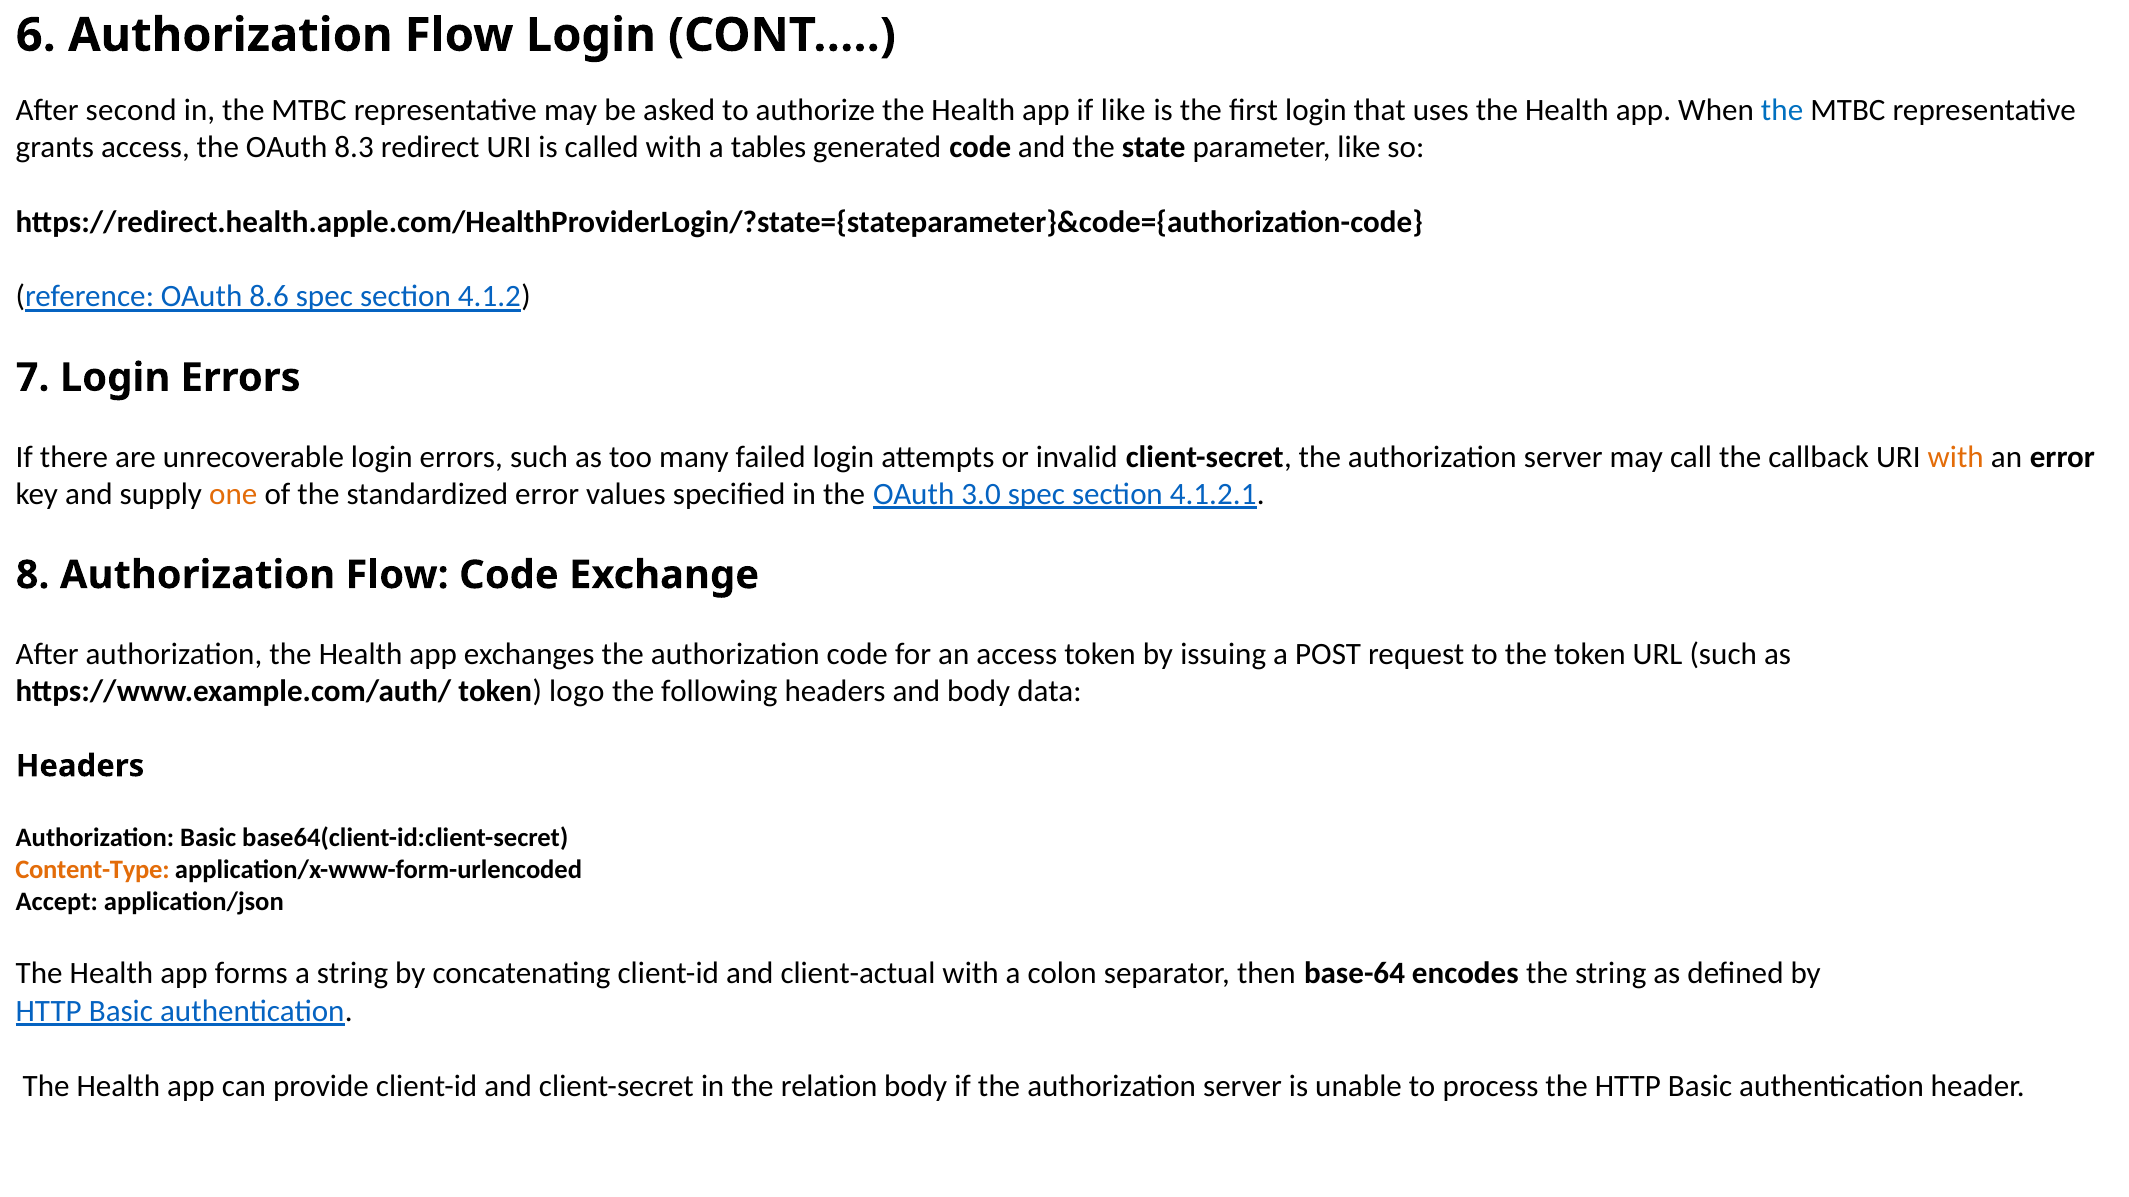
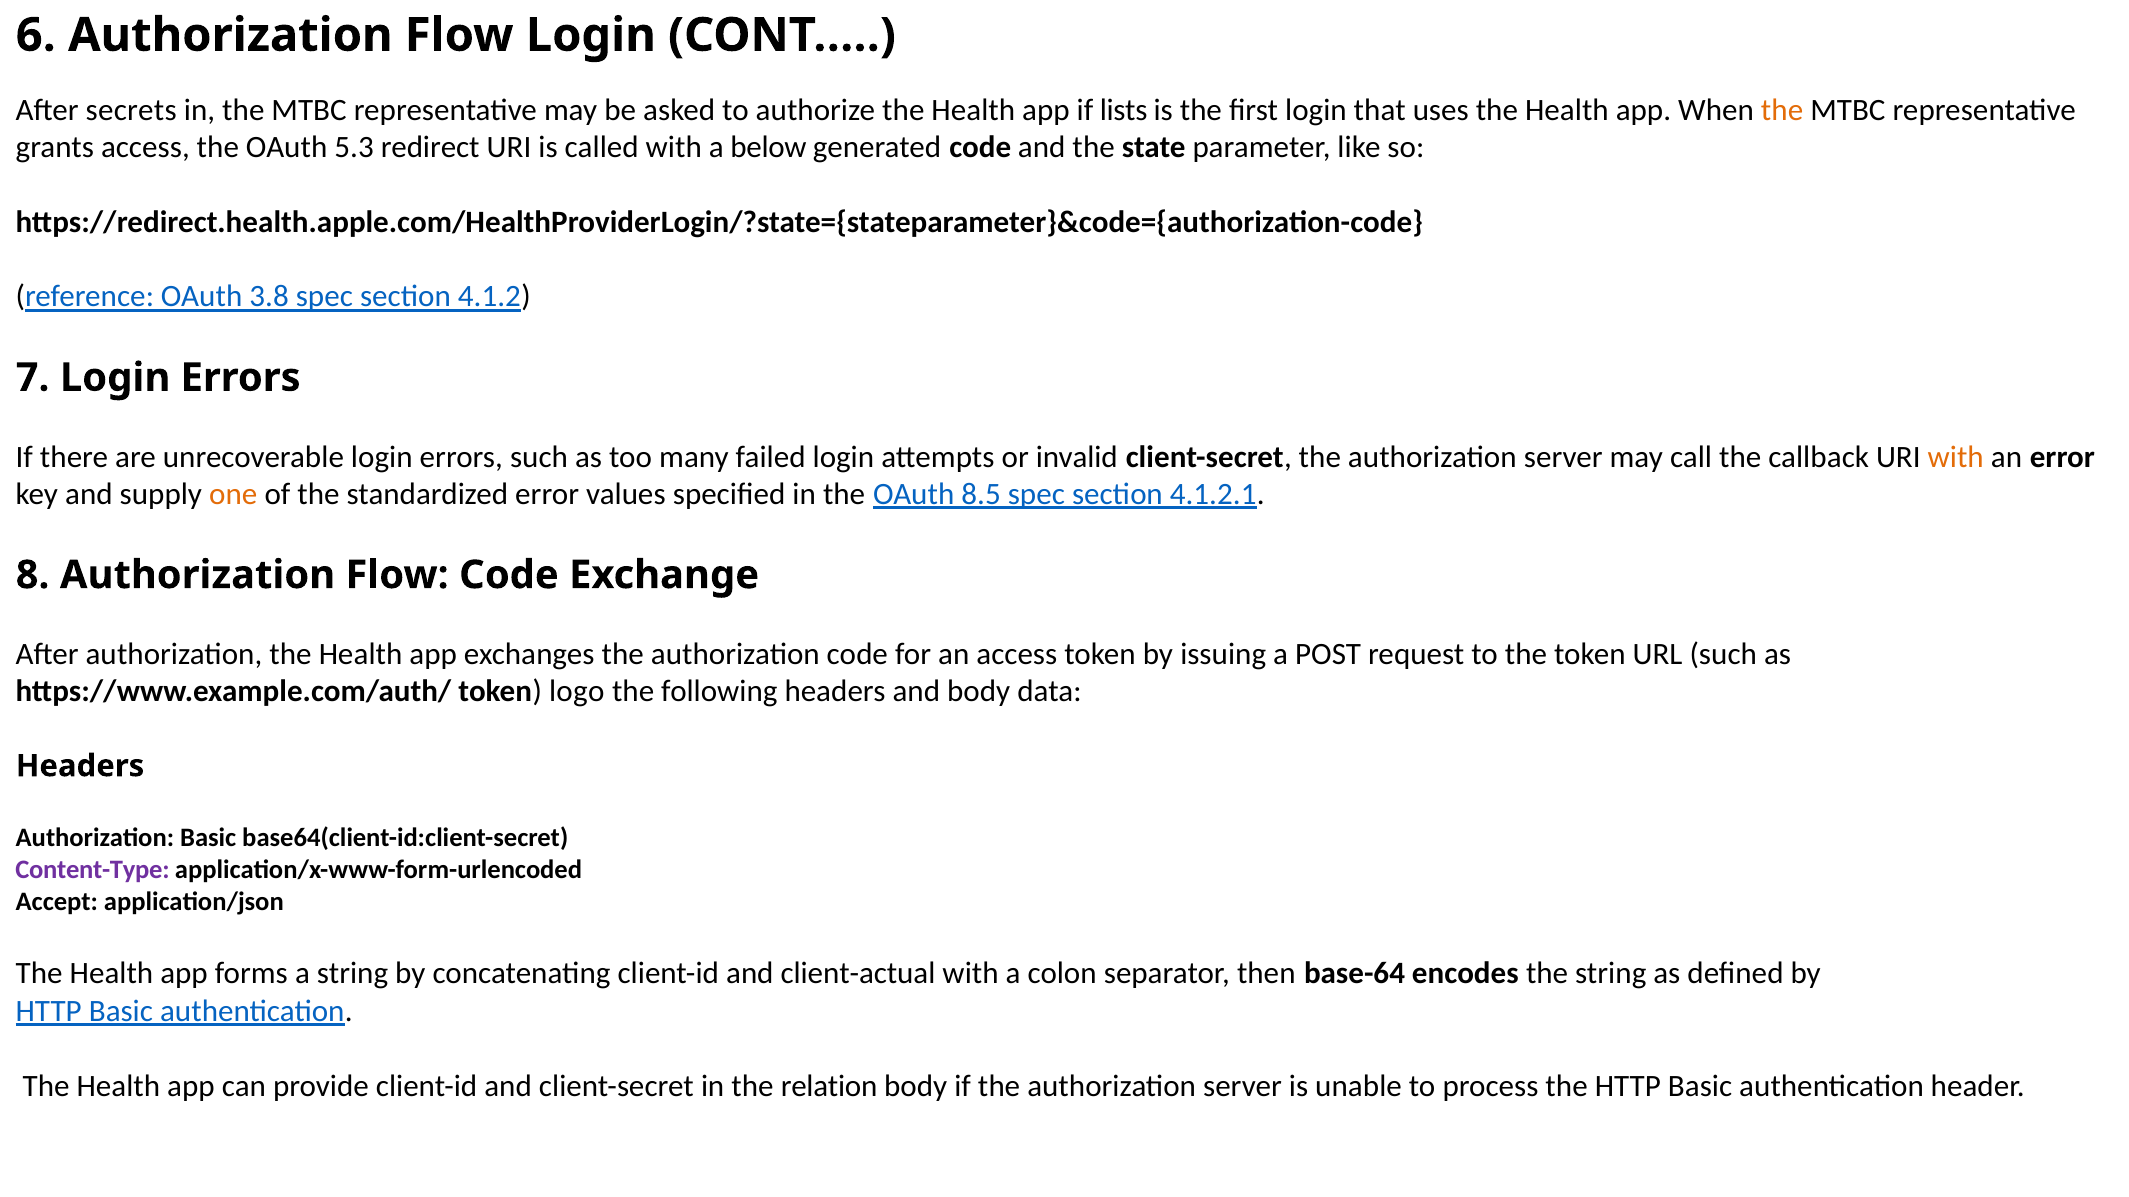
second: second -> secrets (131, 110)
if like: like -> lists (1124, 110)
the colour: blue -> orange (1782, 110)
8.3: 8.3 -> 5.3 (354, 148)
tables: tables -> below (769, 148)
8.6: 8.6 -> 3.8 (269, 297)
3.0: 3.0 -> 8.5 (981, 494)
Content-Type colour: orange -> purple (92, 870)
